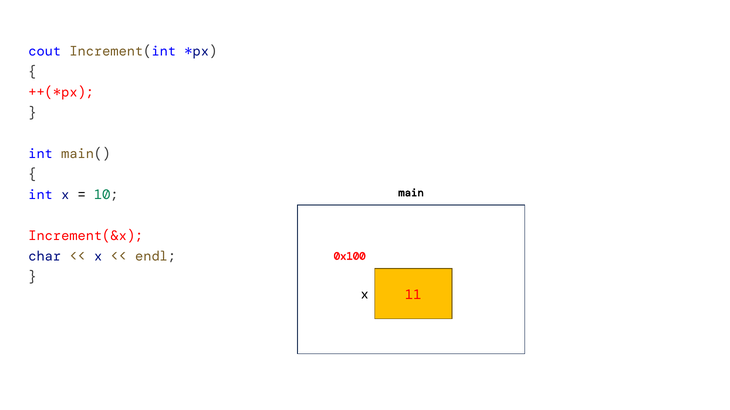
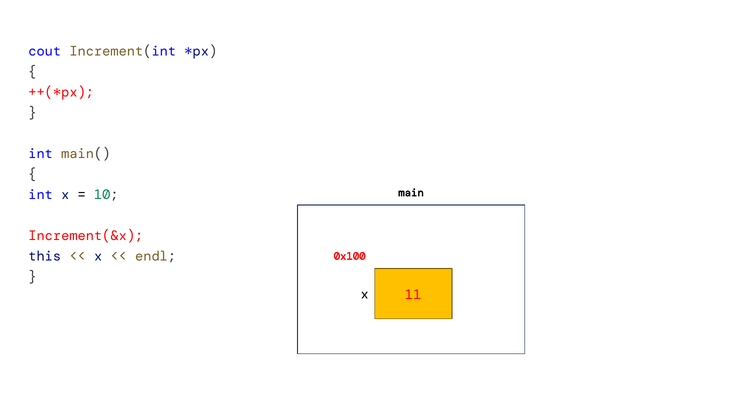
char: char -> this (45, 257)
